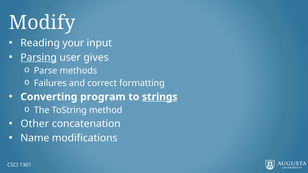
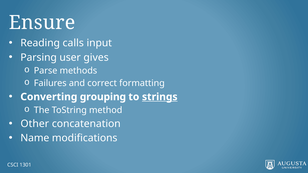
Modify: Modify -> Ensure (42, 23)
your: your -> calls (73, 43)
Parsing underline: present -> none (39, 57)
program: program -> grouping (103, 97)
